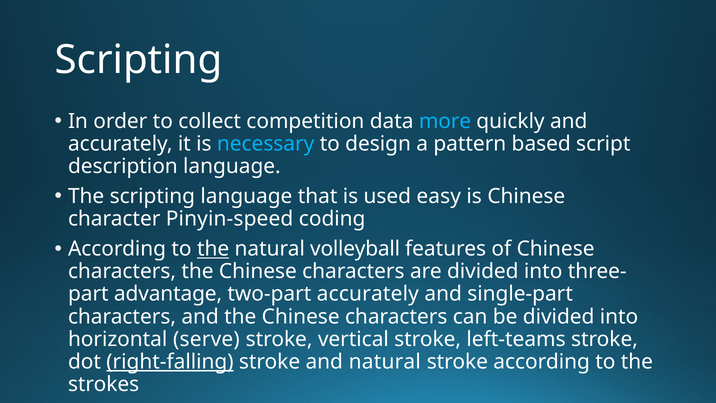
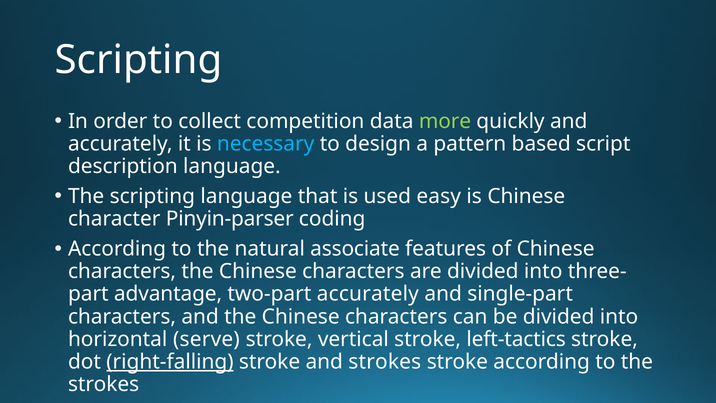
more colour: light blue -> light green (445, 121)
Pinyin-speed: Pinyin-speed -> Pinyin-parser (230, 219)
the underline: present -> none (213, 249)
volleyball: volleyball -> associate (355, 249)
left-teams: left-teams -> left-tactics (516, 339)
and natural: natural -> strokes (385, 362)
